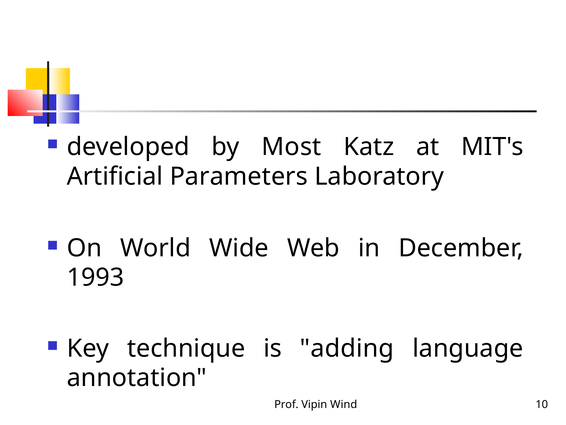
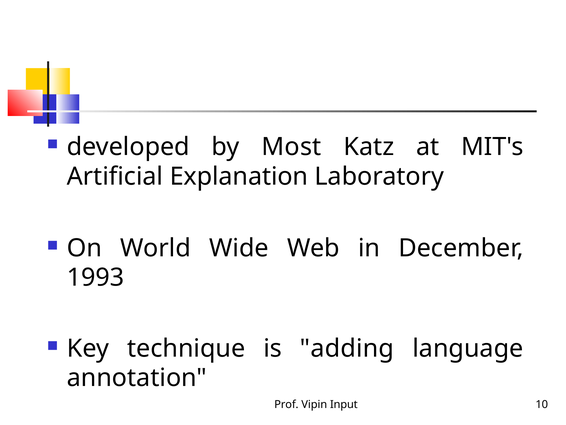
Parameters: Parameters -> Explanation (239, 176)
Wind: Wind -> Input (344, 404)
